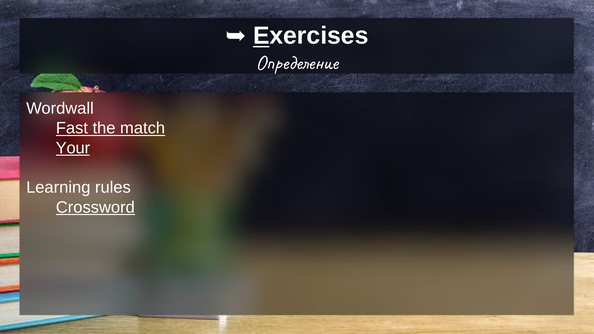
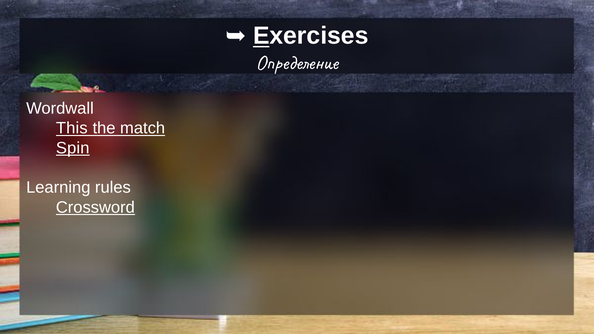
Fast: Fast -> This (72, 128)
Your: Your -> Spin (73, 148)
